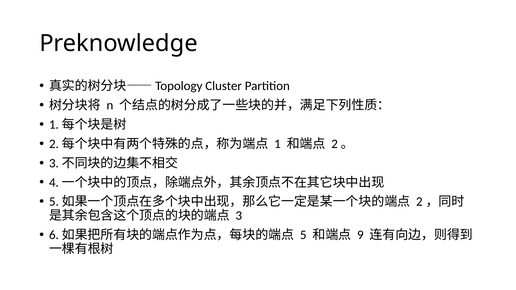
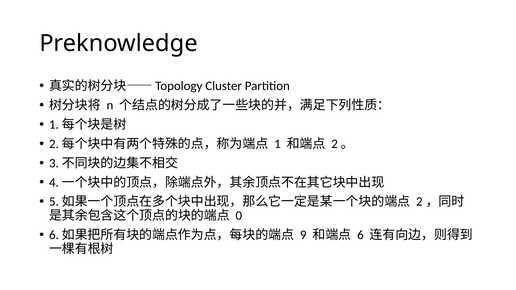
3: 3 -> 0 (239, 216)
5: 5 -> 9 (303, 235)
9: 9 -> 6 (360, 235)
